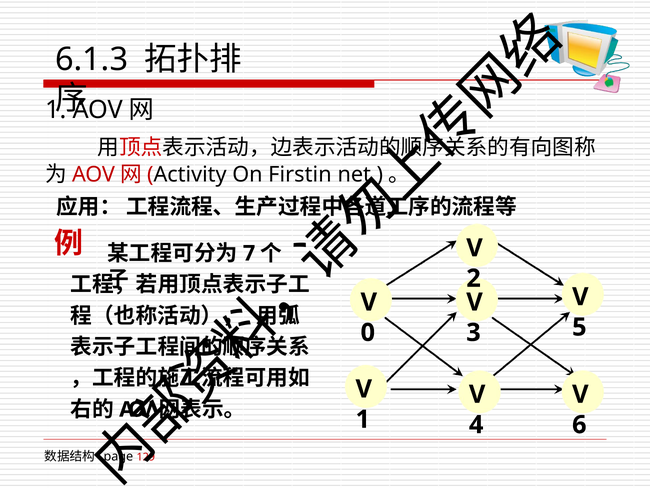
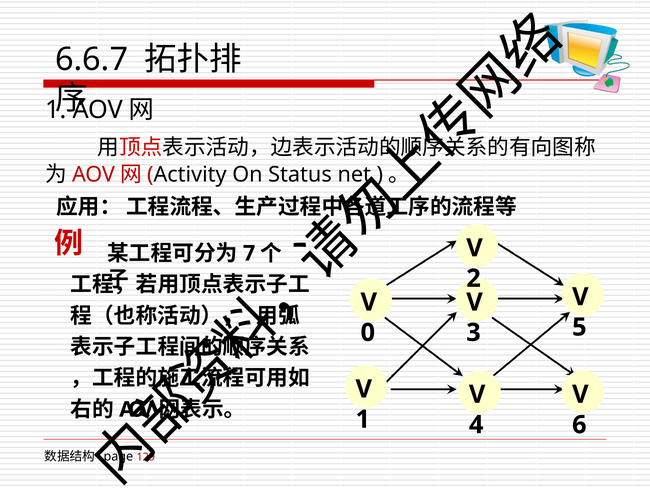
6.1.3: 6.1.3 -> 6.6.7 (92, 60)
Firstin: Firstin -> Status (300, 174)
